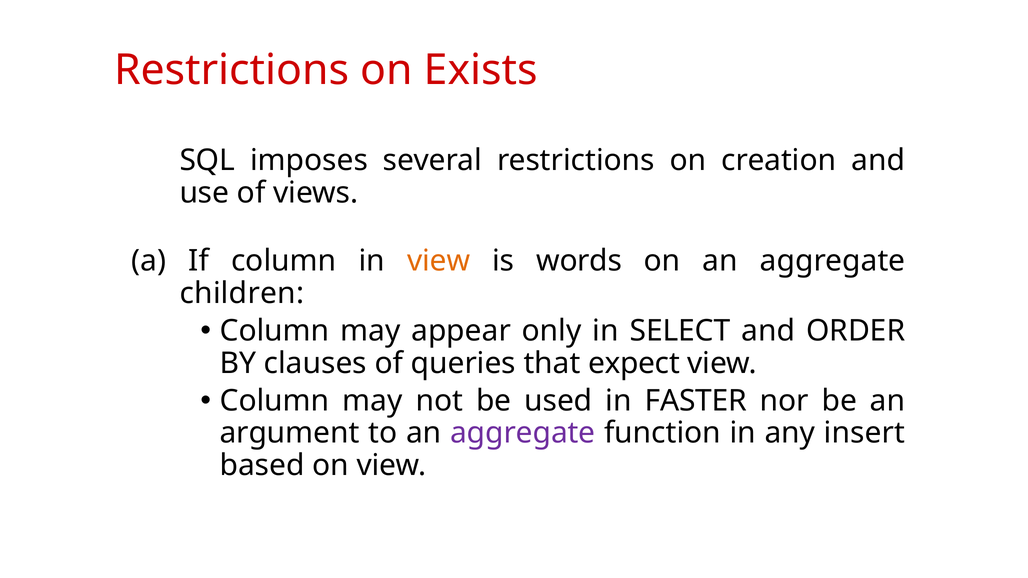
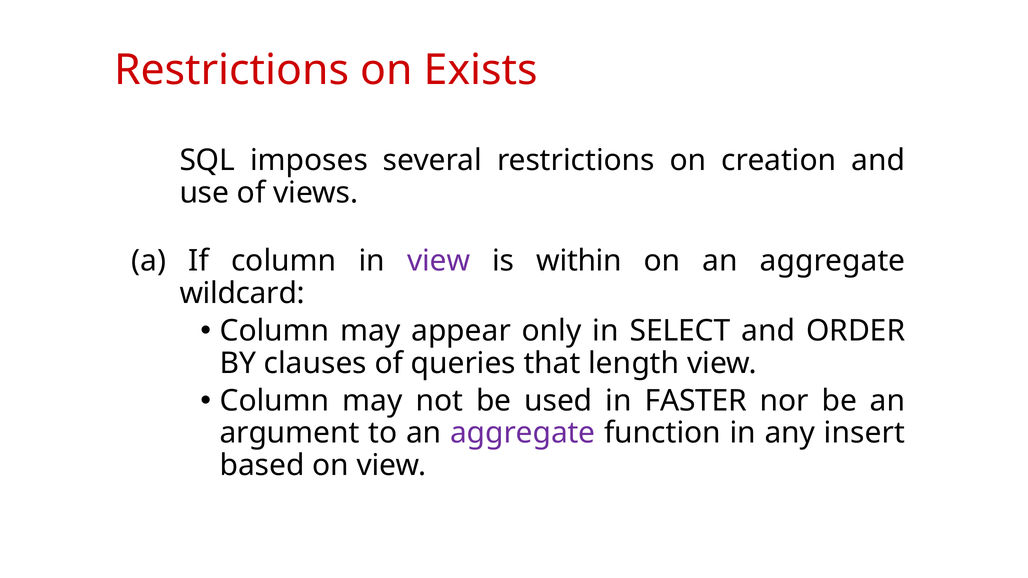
view colour: orange -> purple (439, 261)
words: words -> within (579, 261)
children: children -> wildcard (242, 293)
expect: expect -> length (634, 363)
